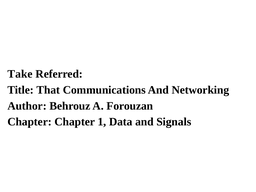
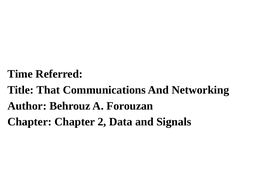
Take: Take -> Time (20, 74)
1: 1 -> 2 (102, 122)
